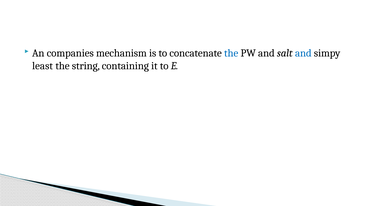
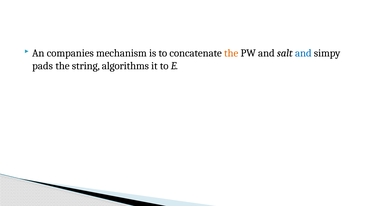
the colour: blue -> orange (231, 53)
least: least -> pads (43, 66)
containing: containing -> algorithms (125, 66)
